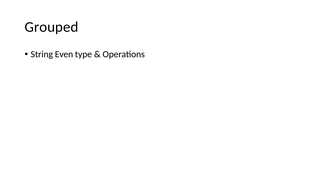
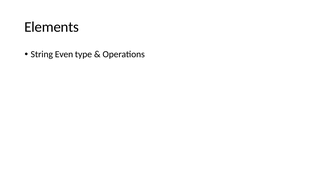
Grouped: Grouped -> Elements (52, 27)
